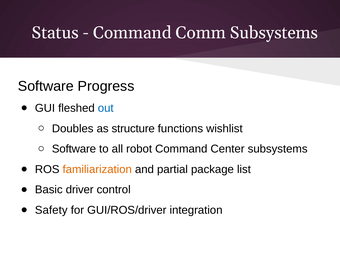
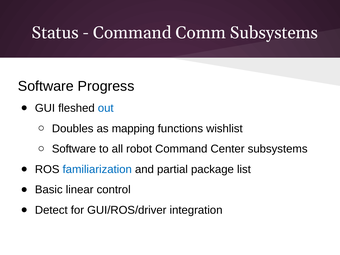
structure: structure -> mapping (133, 129)
familiarization colour: orange -> blue (97, 169)
driver: driver -> linear (80, 190)
Safety: Safety -> Detect (51, 210)
